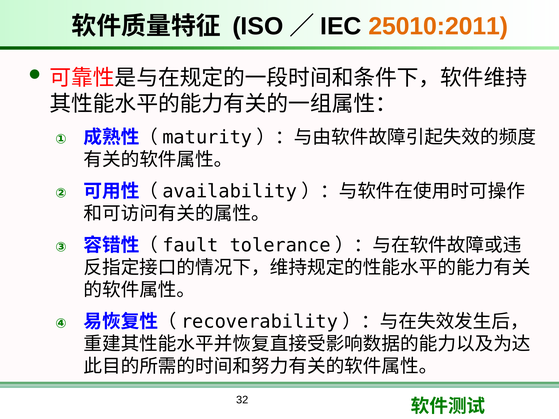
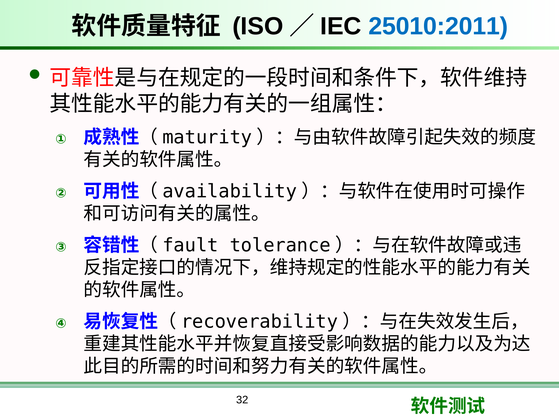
25010:2011 colour: orange -> blue (438, 26)
